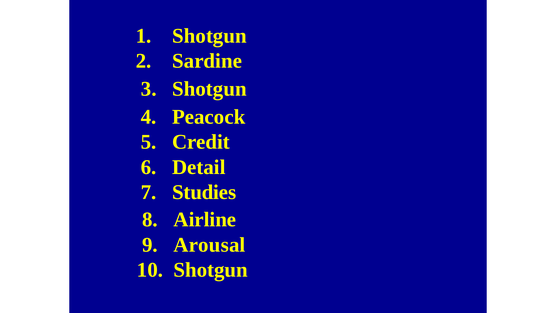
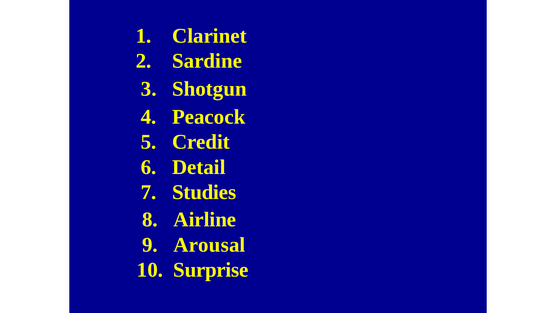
Shotgun: Shotgun -> Clarinet (209, 36)
Shotgun: Shotgun -> Surprise (211, 270)
